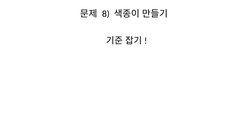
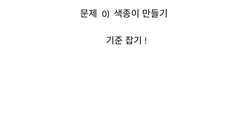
8: 8 -> 0 (106, 14)
